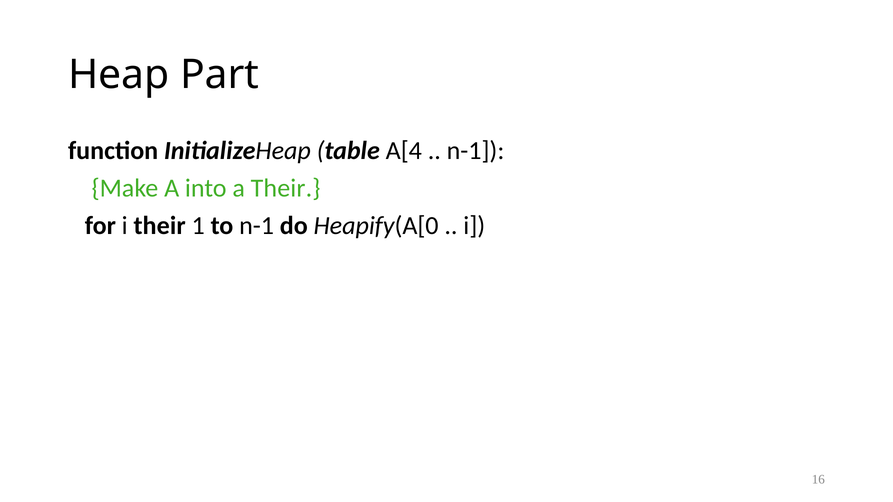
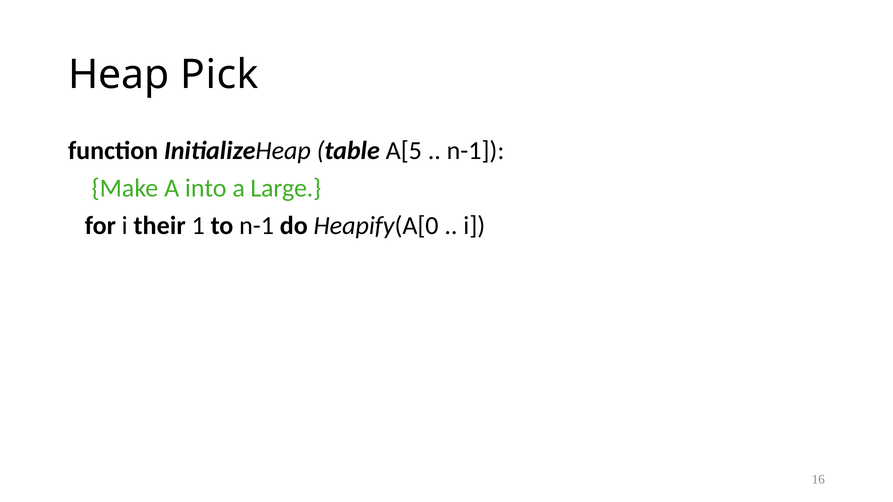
Part: Part -> Pick (219, 75)
A[4: A[4 -> A[5 (404, 151)
a Their: Their -> Large (286, 188)
